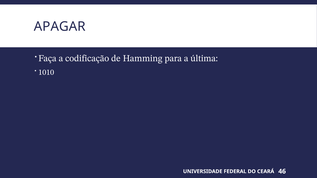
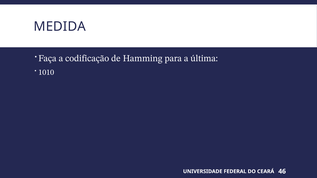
APAGAR: APAGAR -> MEDIDA (60, 27)
